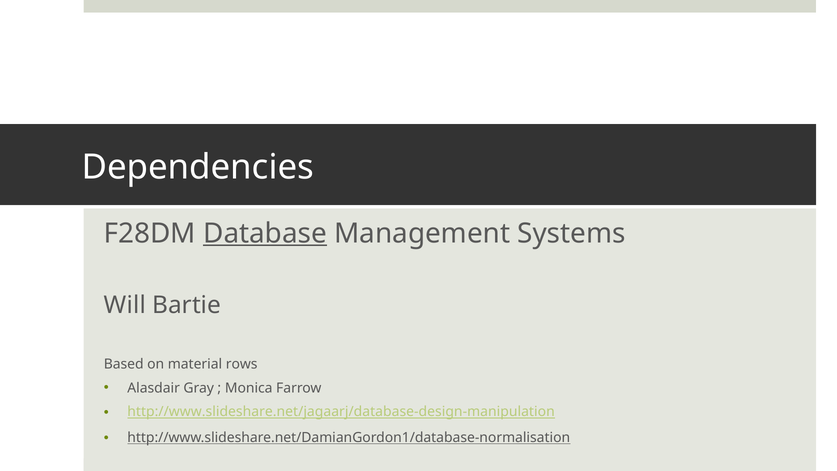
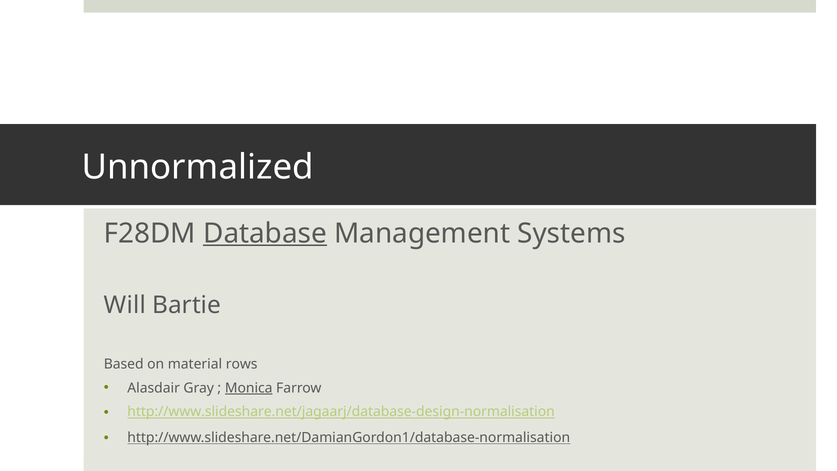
Dependencies: Dependencies -> Unnormalized (198, 167)
Monica underline: none -> present (249, 388)
http://www.slideshare.net/jagaarj/database-design-manipulation: http://www.slideshare.net/jagaarj/database-design-manipulation -> http://www.slideshare.net/jagaarj/database-design-normalisation (341, 411)
